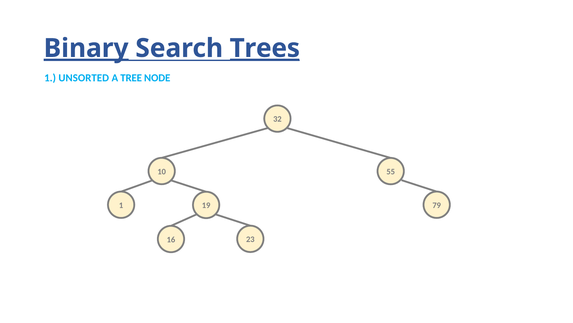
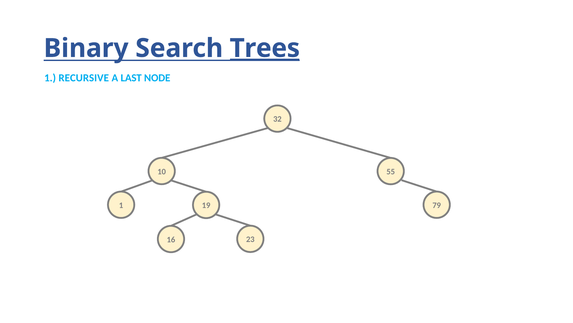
Binary underline: present -> none (86, 48)
UNSORTED: UNSORTED -> RECURSIVE (84, 78)
TREE: TREE -> LAST (131, 78)
